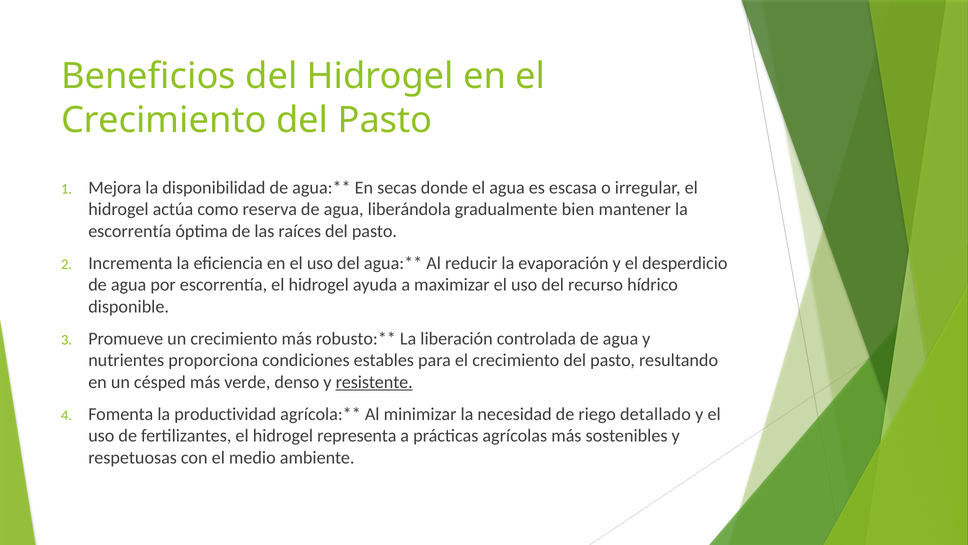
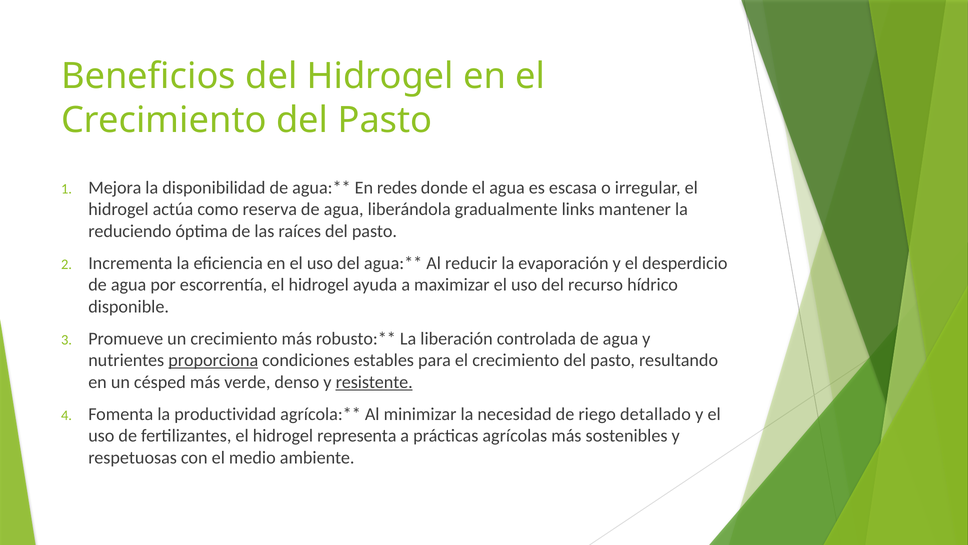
secas: secas -> redes (397, 187)
bien: bien -> links (578, 209)
escorrentía: escorrentía -> reduciendo (130, 231)
proporciona underline: none -> present (213, 360)
